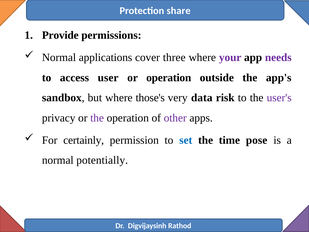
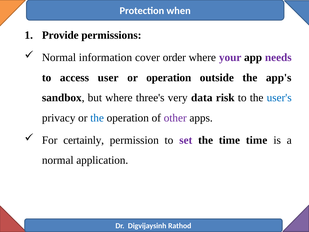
share: share -> when (179, 11)
applications: applications -> information (105, 57)
three: three -> order (174, 57)
those's: those's -> three's (150, 98)
user's colour: purple -> blue (279, 98)
the colour: purple -> blue (97, 118)
set colour: blue -> purple (186, 140)
time pose: pose -> time (257, 140)
potentially: potentially -> application (102, 160)
